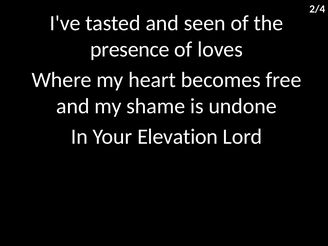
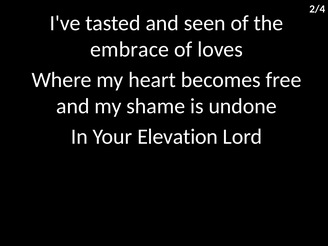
presence: presence -> embrace (130, 49)
